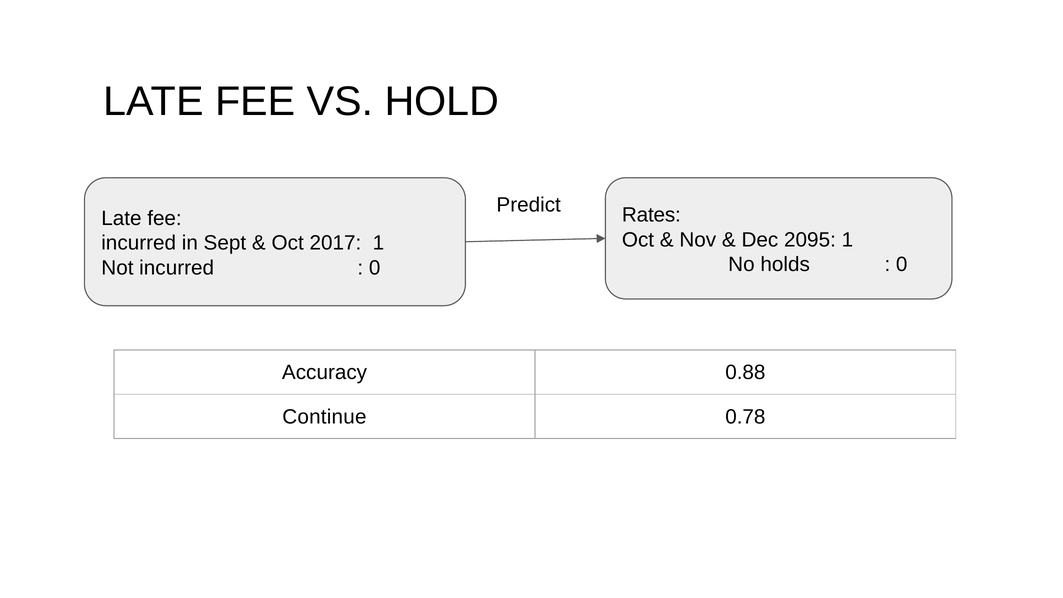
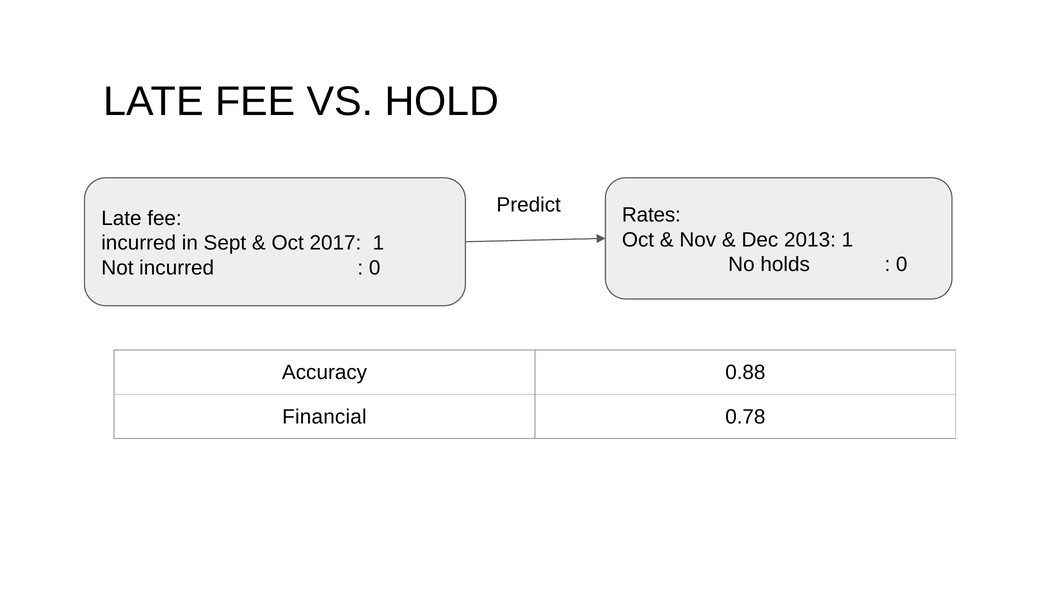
2095: 2095 -> 2013 (810, 240)
Continue: Continue -> Financial (324, 417)
